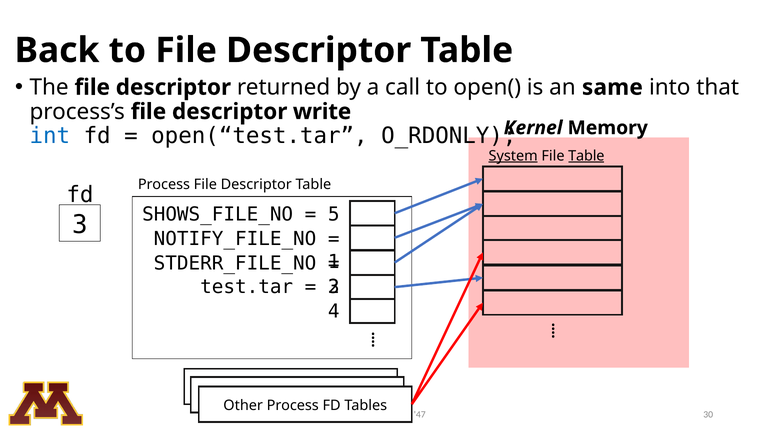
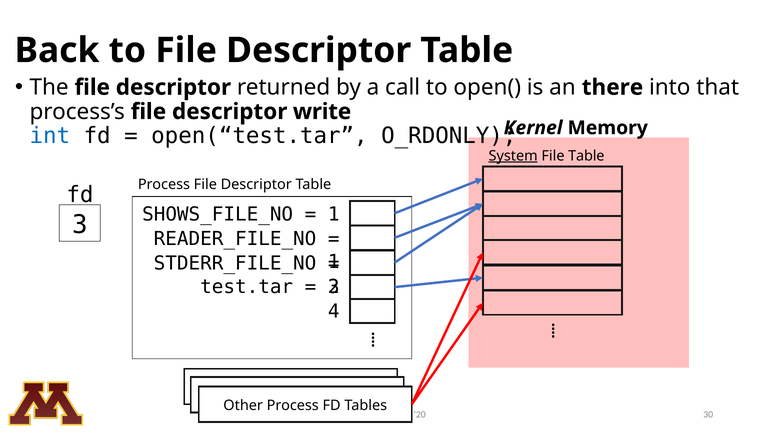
same: same -> there (612, 87)
Table underline: present -> none (586, 156)
5: 5 -> 1 (334, 215)
NOTIFY_FILE_NO: NOTIFY_FILE_NO -> READER_FILE_NO (235, 239)
47: 47 -> 20 (420, 415)
